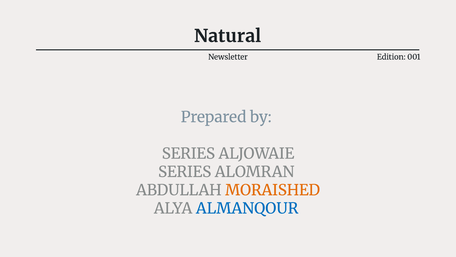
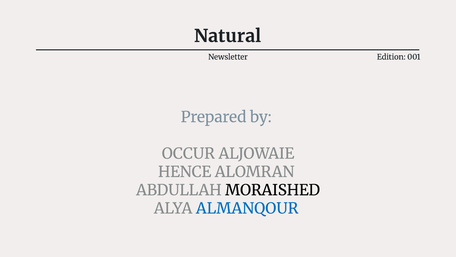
SERIES: SERIES -> OCCUR (188, 153)
SERIES: SERIES -> HENCE (185, 172)
MORAISHED colour: orange -> black (273, 190)
